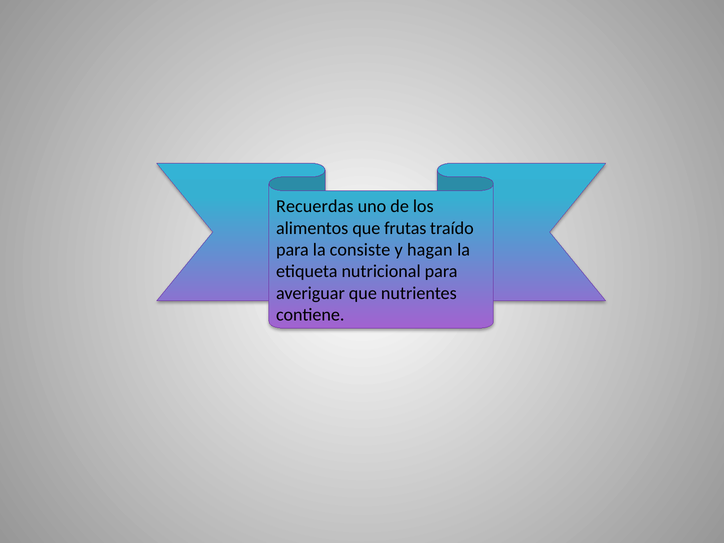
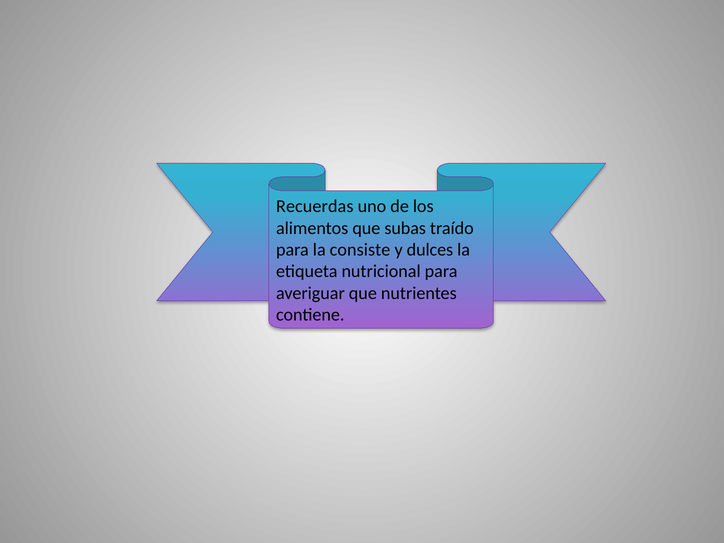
frutas: frutas -> subas (405, 228)
hagan: hagan -> dulces (430, 250)
